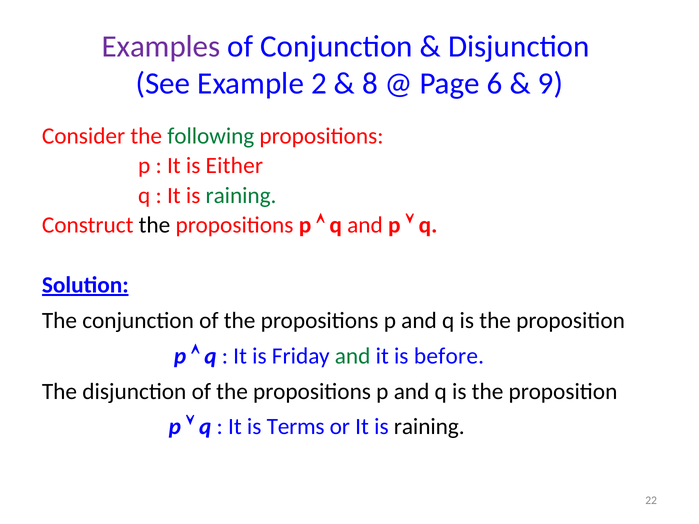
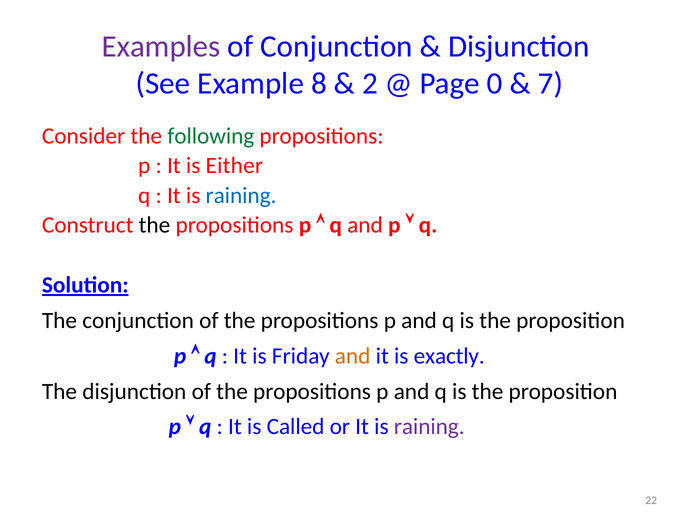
2: 2 -> 8 (319, 84)
8: 8 -> 2 (370, 84)
6: 6 -> 0 (495, 84)
9: 9 -> 7 (550, 84)
raining colour: green -> blue (241, 196)
and colour: green -> orange (353, 356)
before: before -> exactly (449, 356)
Terms: Terms -> Called (296, 427)
raining colour: black -> purple (429, 427)
